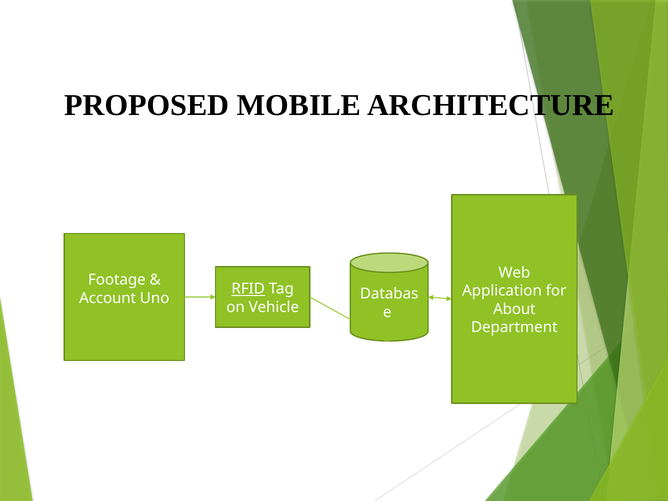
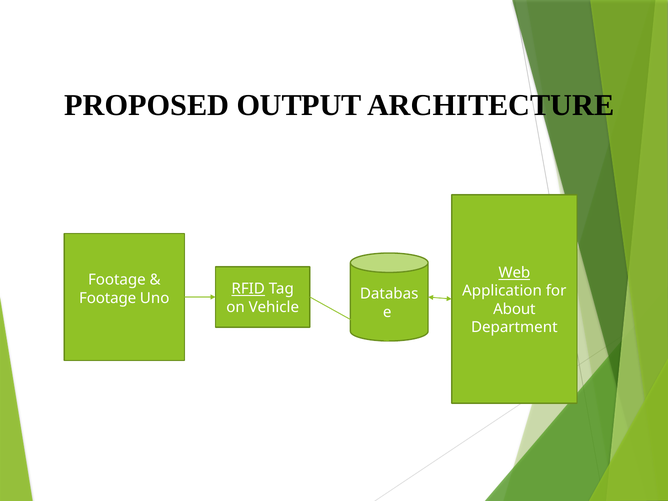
MOBILE: MOBILE -> OUTPUT (299, 105)
Web underline: none -> present (514, 273)
Account: Account -> Footage (108, 298)
